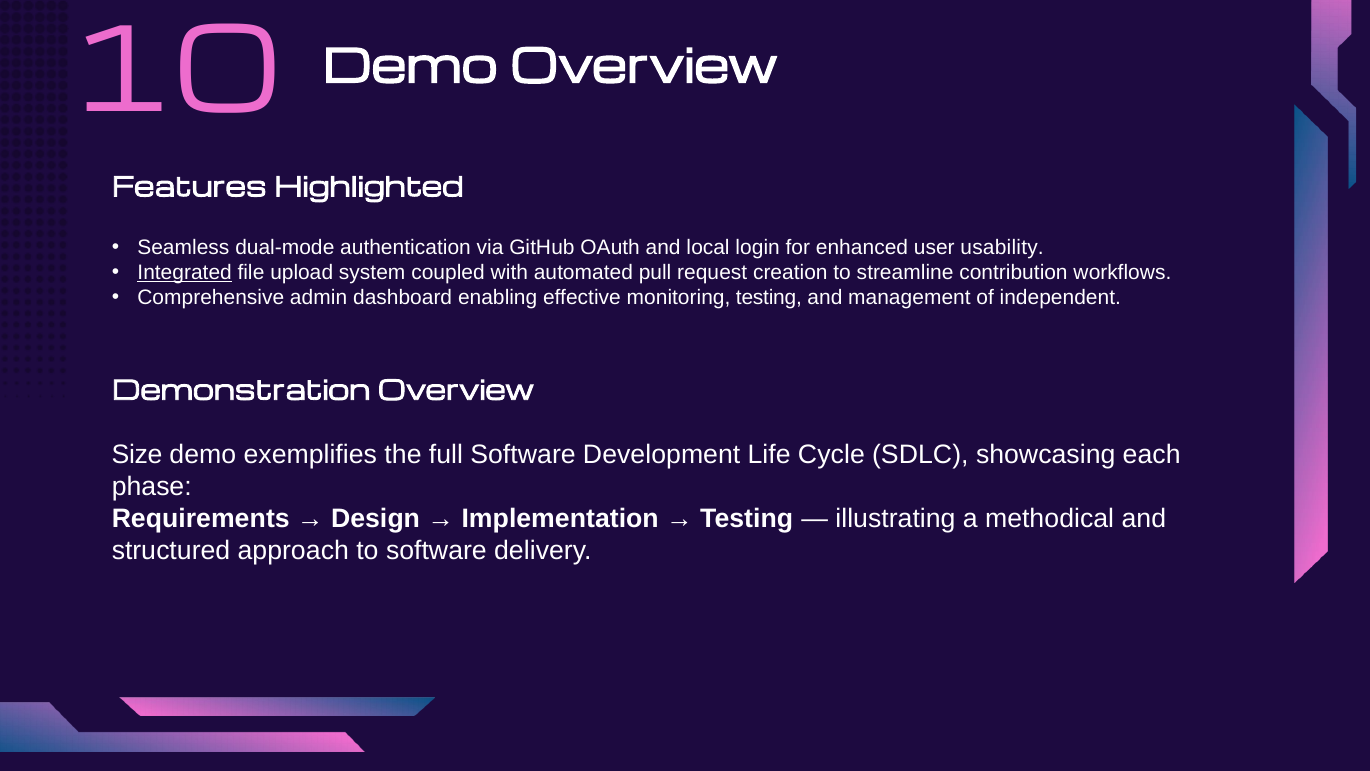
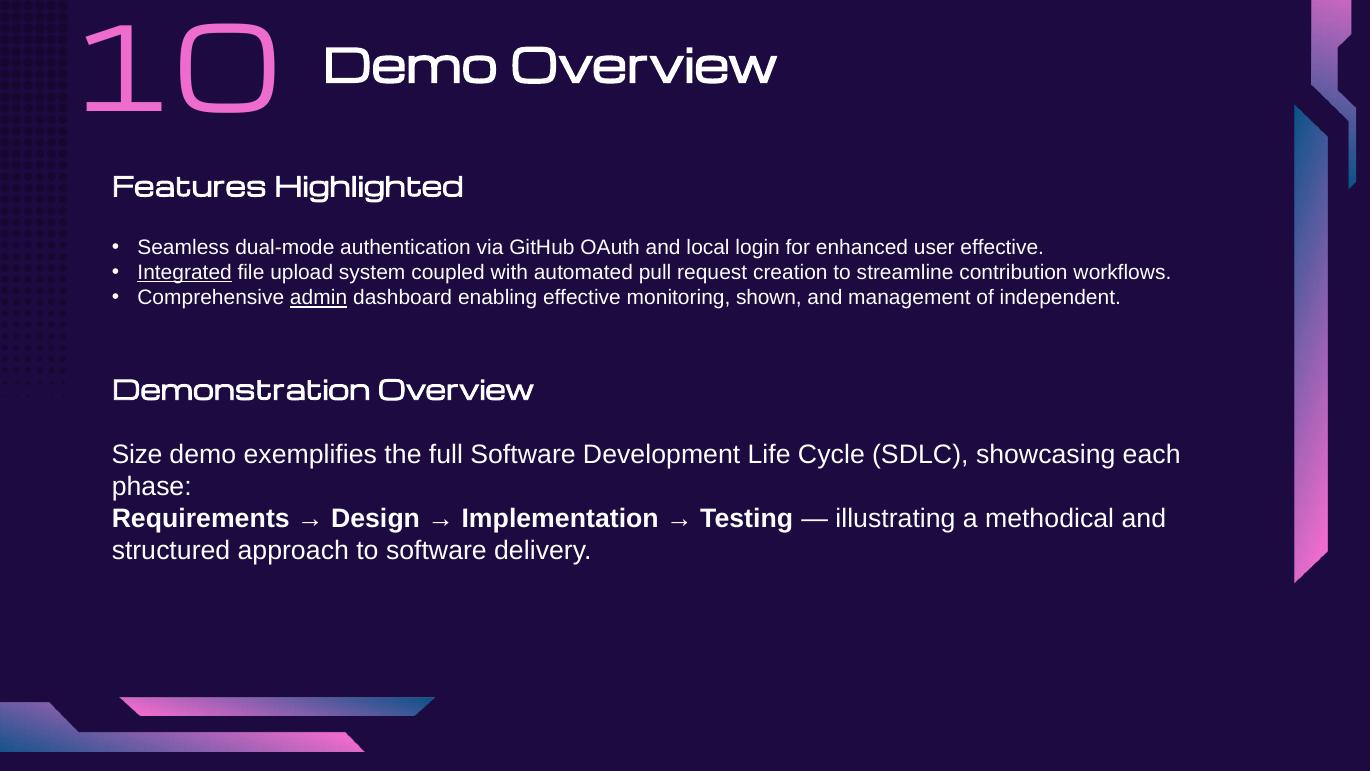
user usability: usability -> effective (1002, 248)
admin underline: none -> present (319, 298)
monitoring testing: testing -> shown (769, 298)
